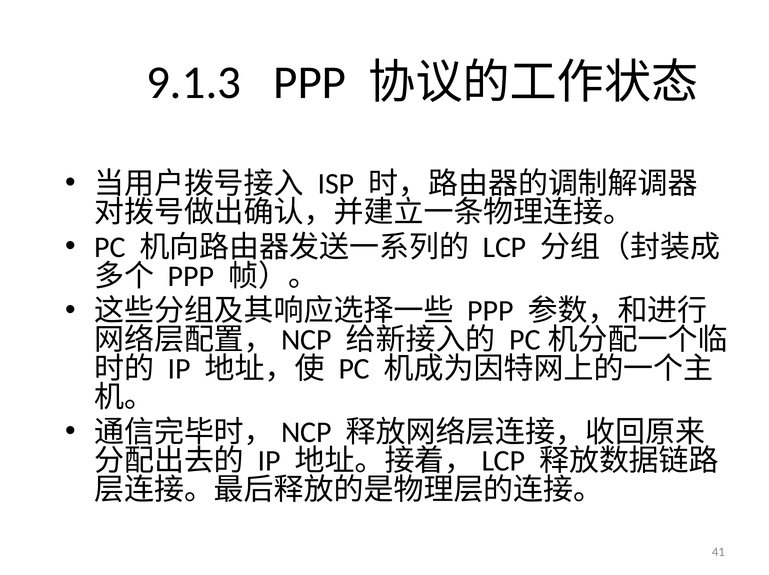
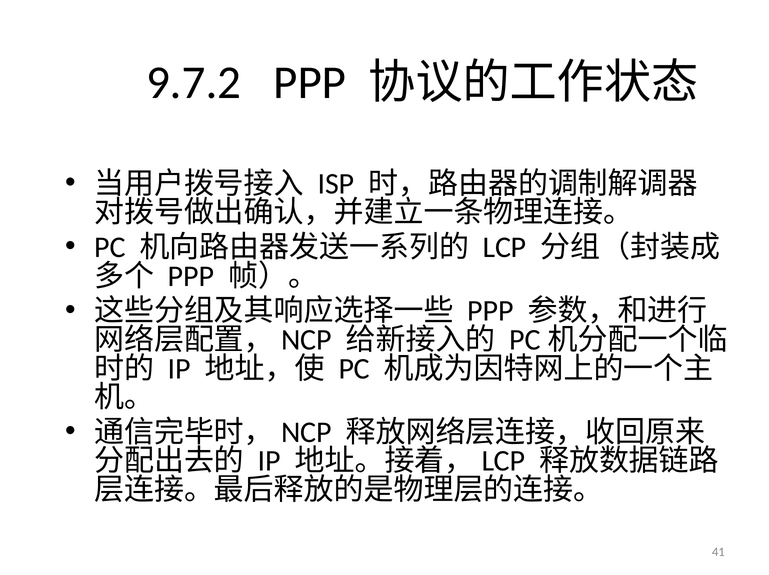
9.1.3: 9.1.3 -> 9.7.2 (194, 83)
